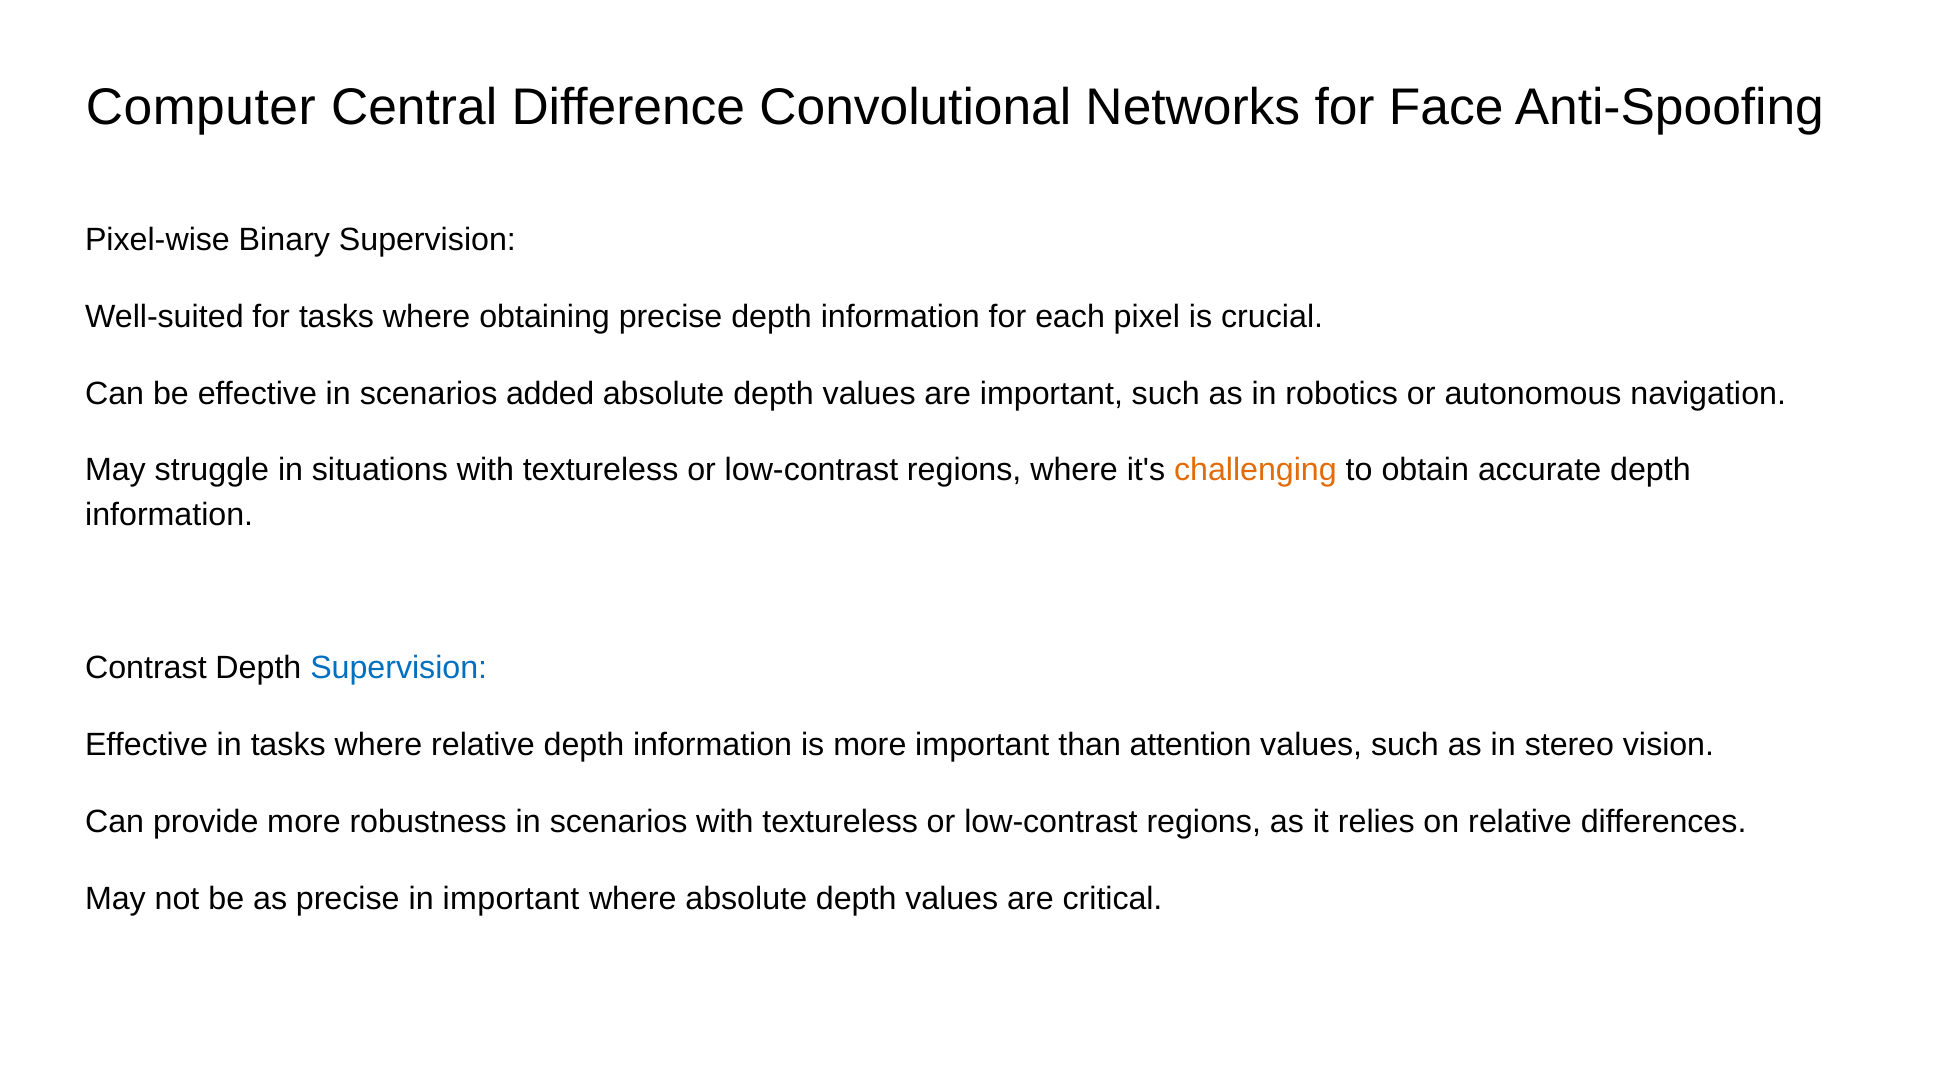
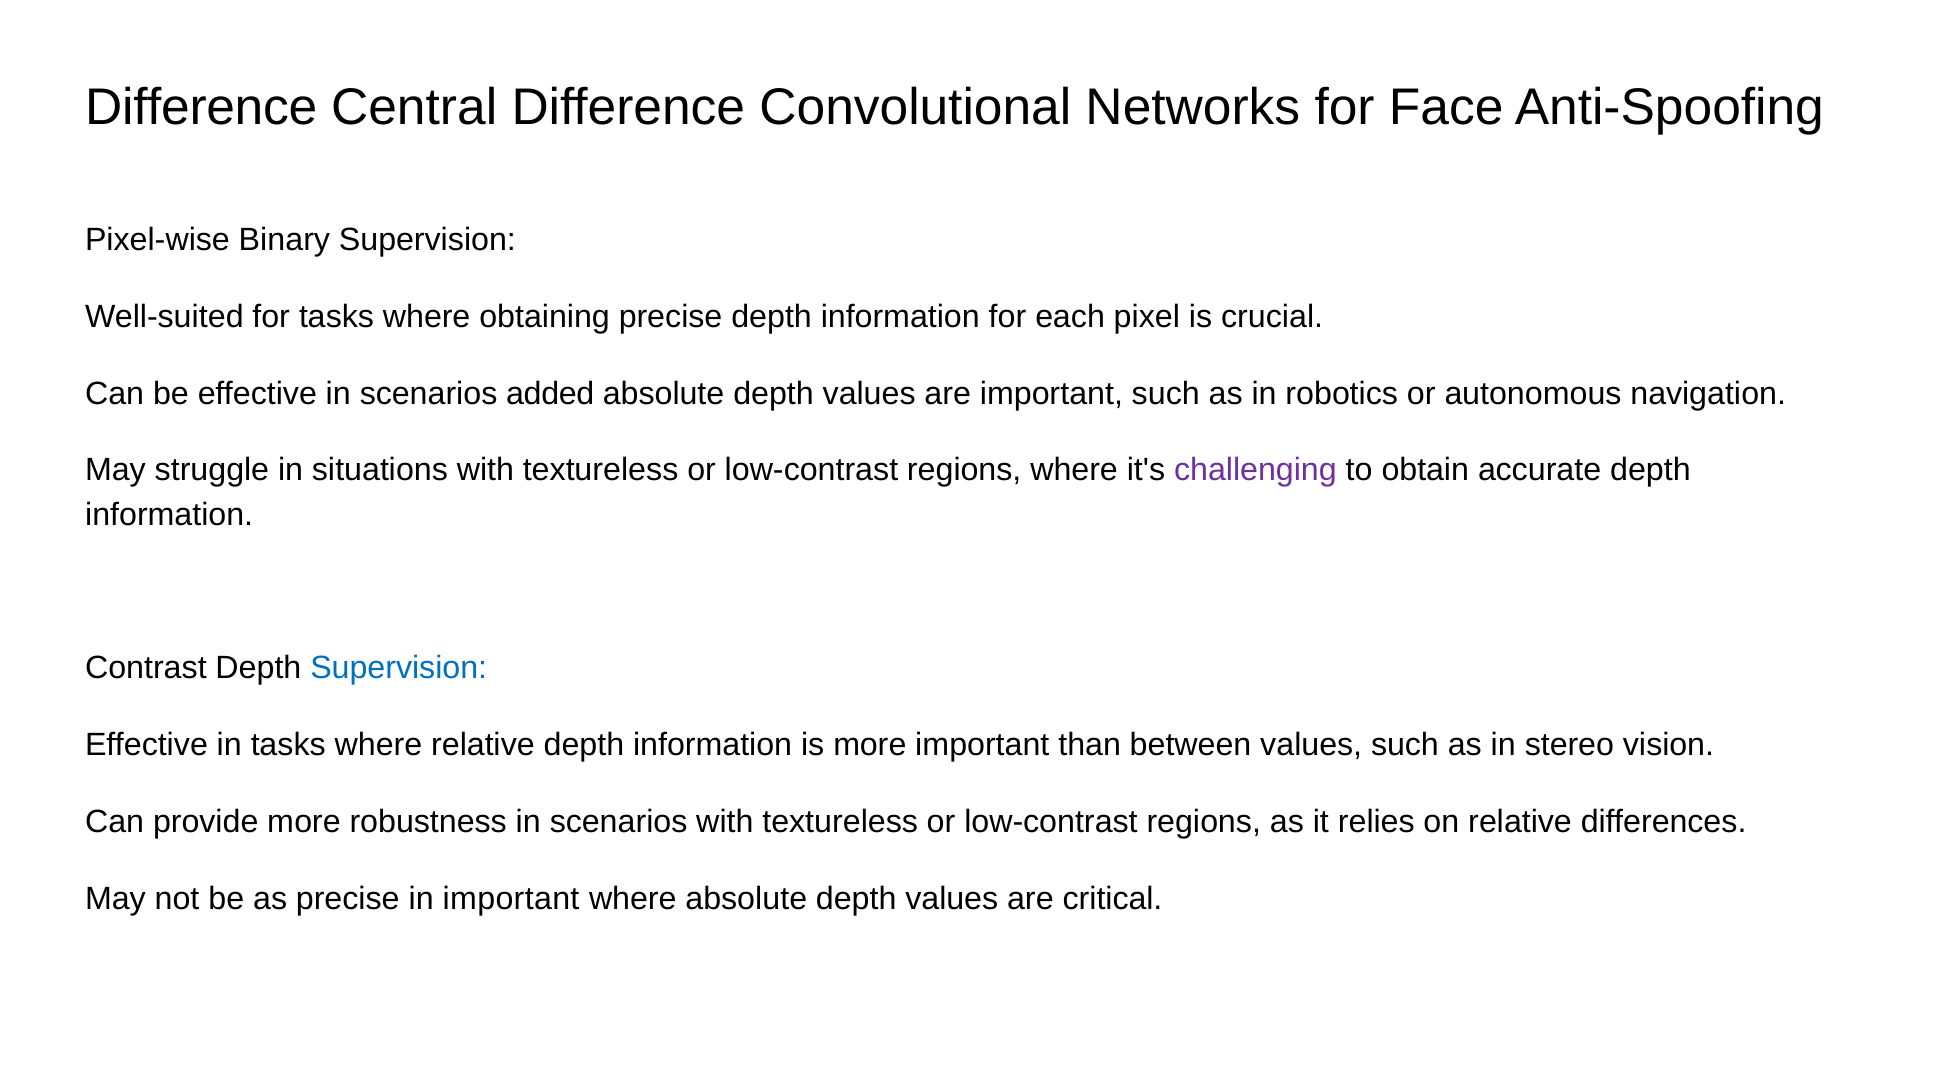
Computer: Computer -> Difference (201, 108)
challenging colour: orange -> purple (1255, 470)
attention: attention -> between (1191, 745)
